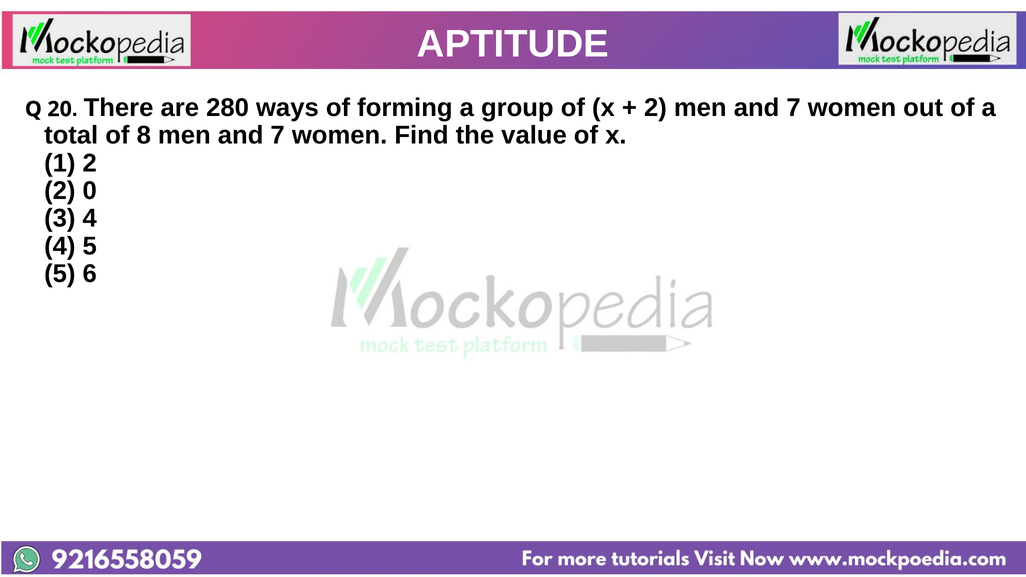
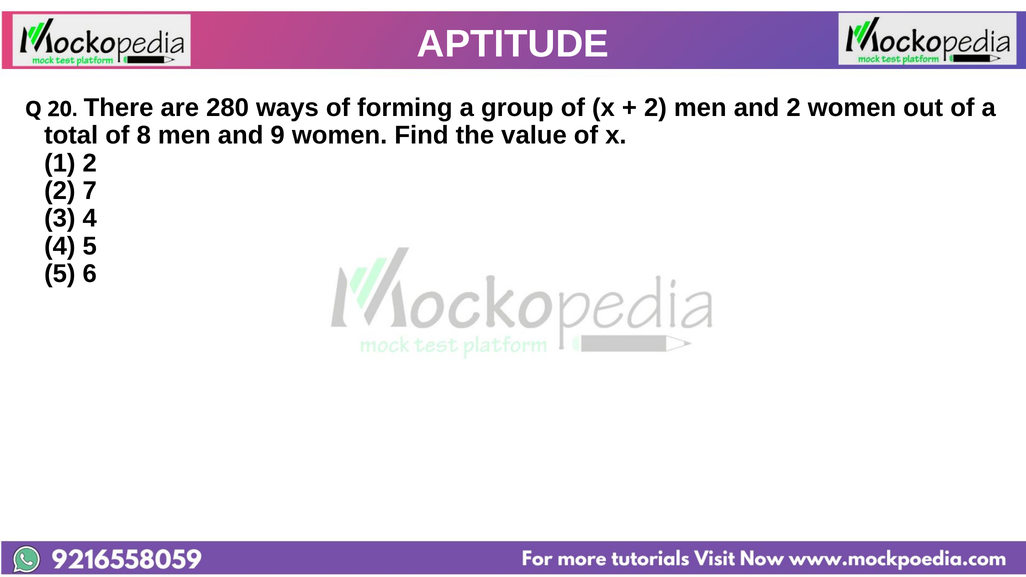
2 men and 7: 7 -> 2 (794, 108)
8 men and 7: 7 -> 9 (278, 135)
0: 0 -> 7 (90, 191)
